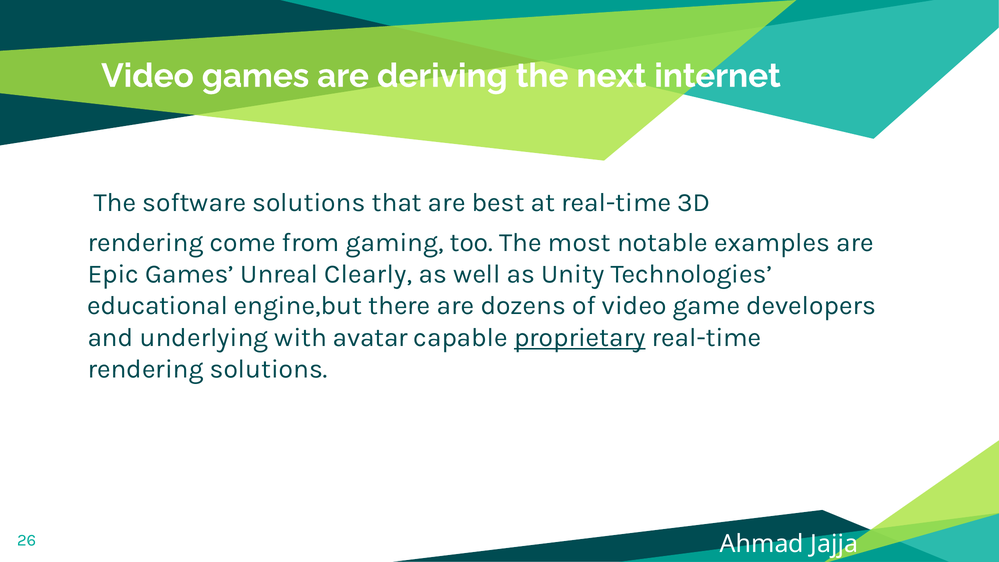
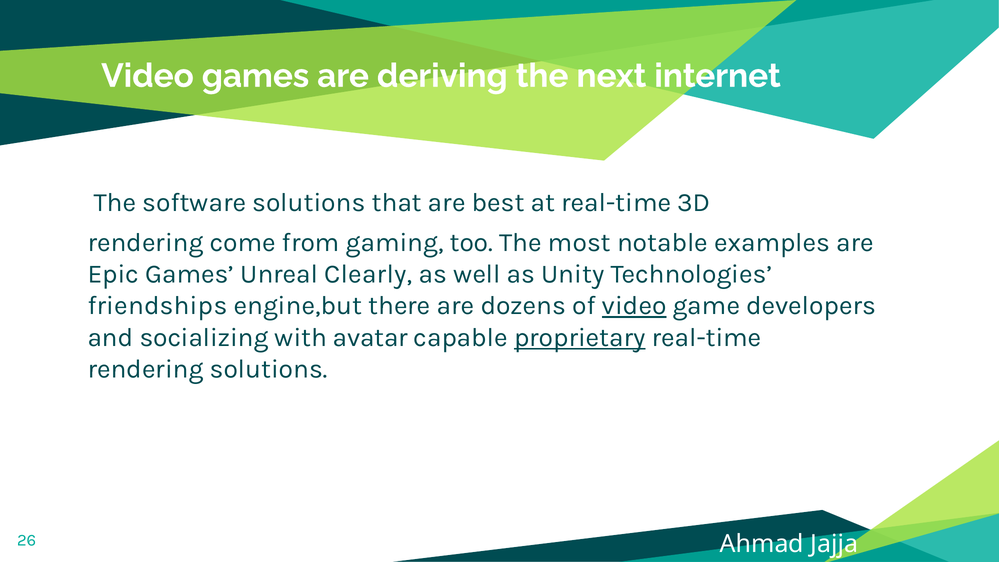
educational: educational -> friendships (157, 306)
video underline: none -> present (634, 306)
underlying: underlying -> socializing (204, 337)
